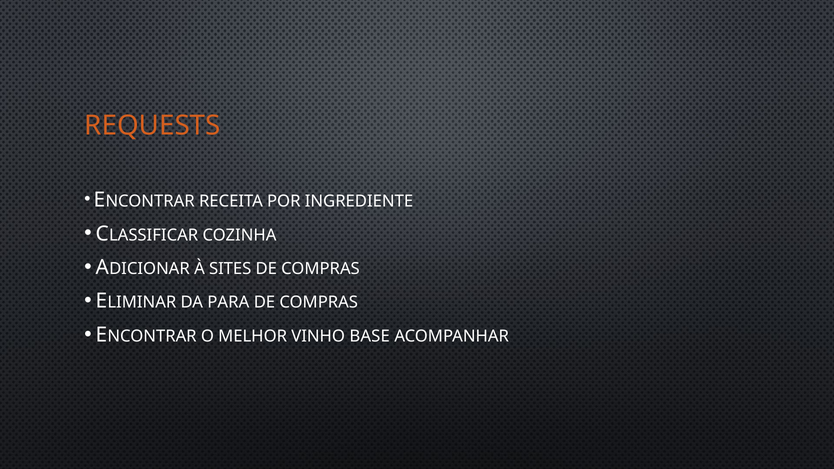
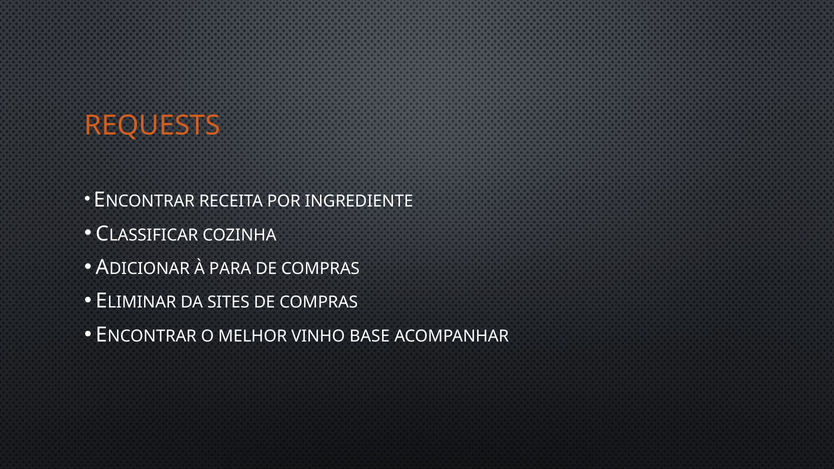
SITES: SITES -> PARA (230, 269)
PARA: PARA -> SITES (228, 303)
